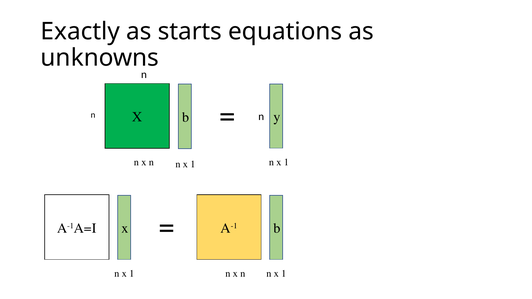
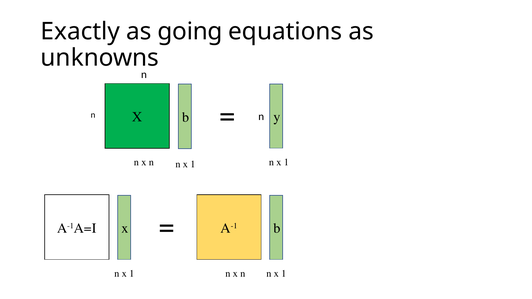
starts: starts -> going (190, 32)
